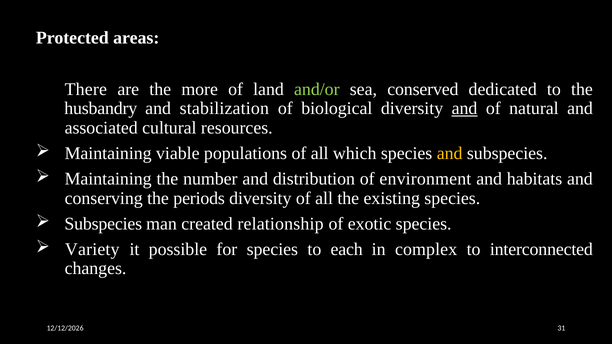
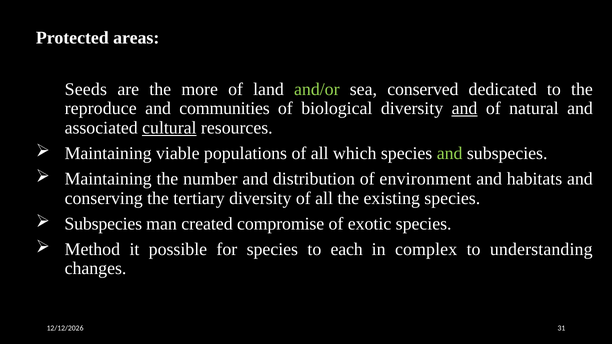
There: There -> Seeds (86, 89)
husbandry: husbandry -> reproduce (101, 109)
stabilization: stabilization -> communities (225, 109)
cultural underline: none -> present (169, 128)
and colour: yellow -> light green (450, 153)
periods: periods -> tertiary (199, 198)
relationship: relationship -> compromise (281, 224)
Variety: Variety -> Method (92, 250)
interconnected: interconnected -> understanding (541, 250)
